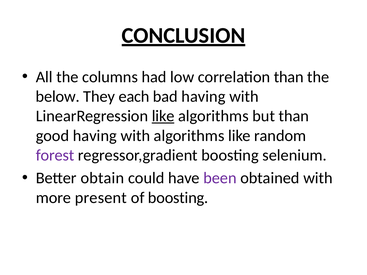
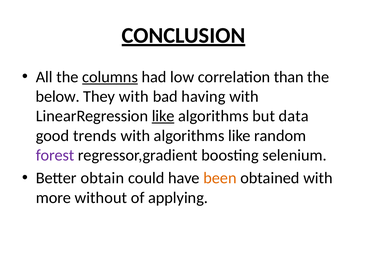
columns underline: none -> present (110, 77)
They each: each -> with (134, 97)
but than: than -> data (294, 116)
good having: having -> trends (95, 136)
been colour: purple -> orange (220, 178)
present: present -> without (101, 198)
of boosting: boosting -> applying (178, 198)
